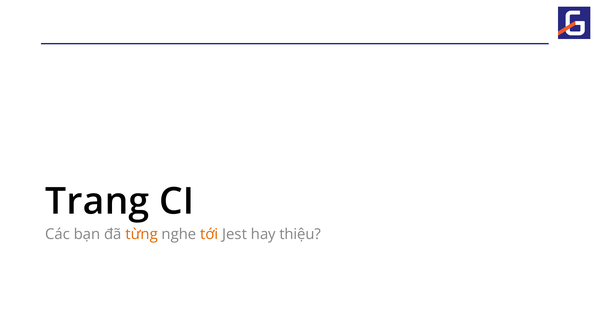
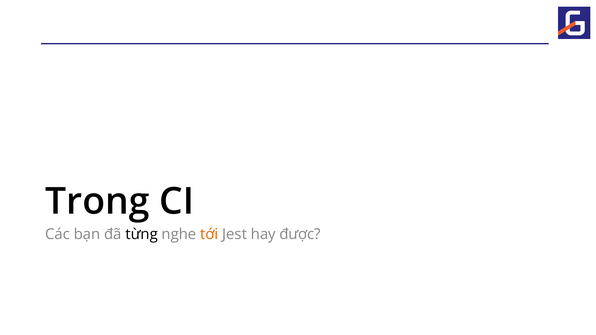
Trang: Trang -> Trong (97, 202)
từng colour: orange -> black (142, 235)
thiệu: thiệu -> được (300, 235)
